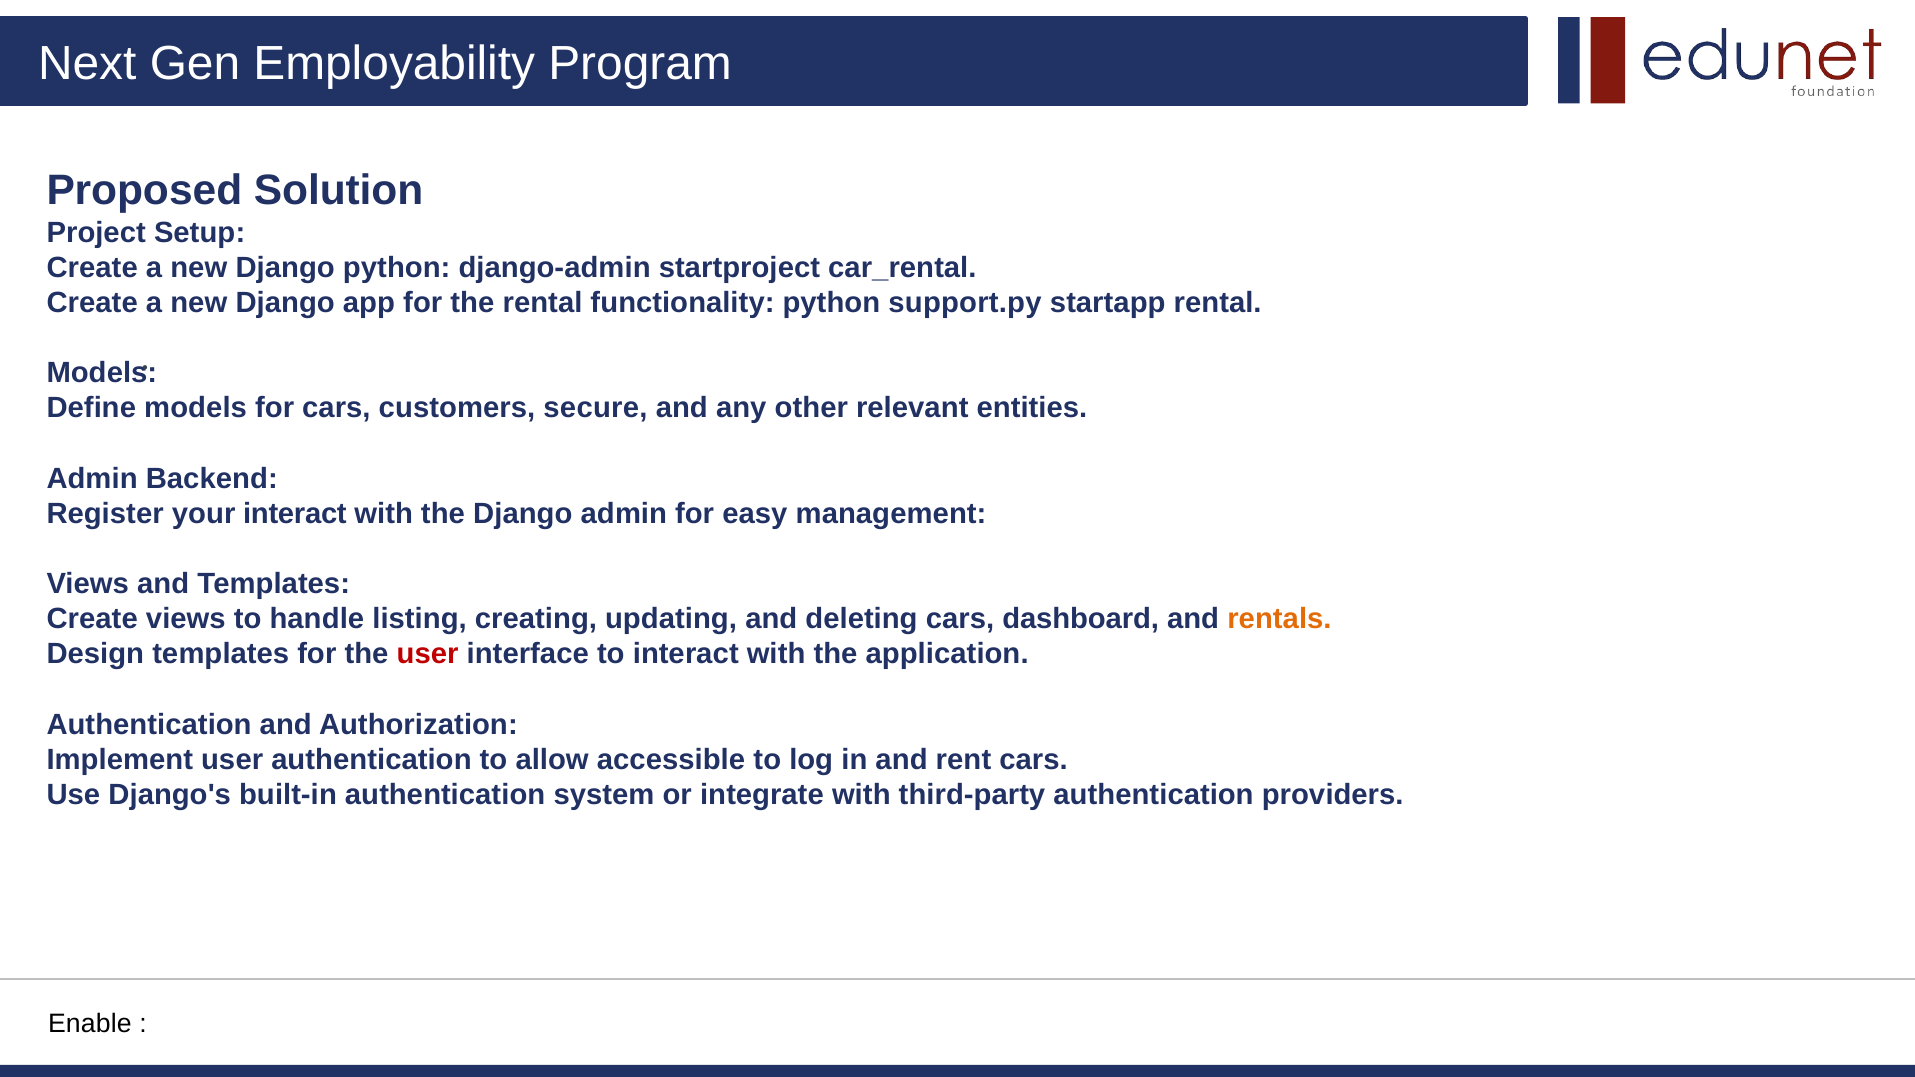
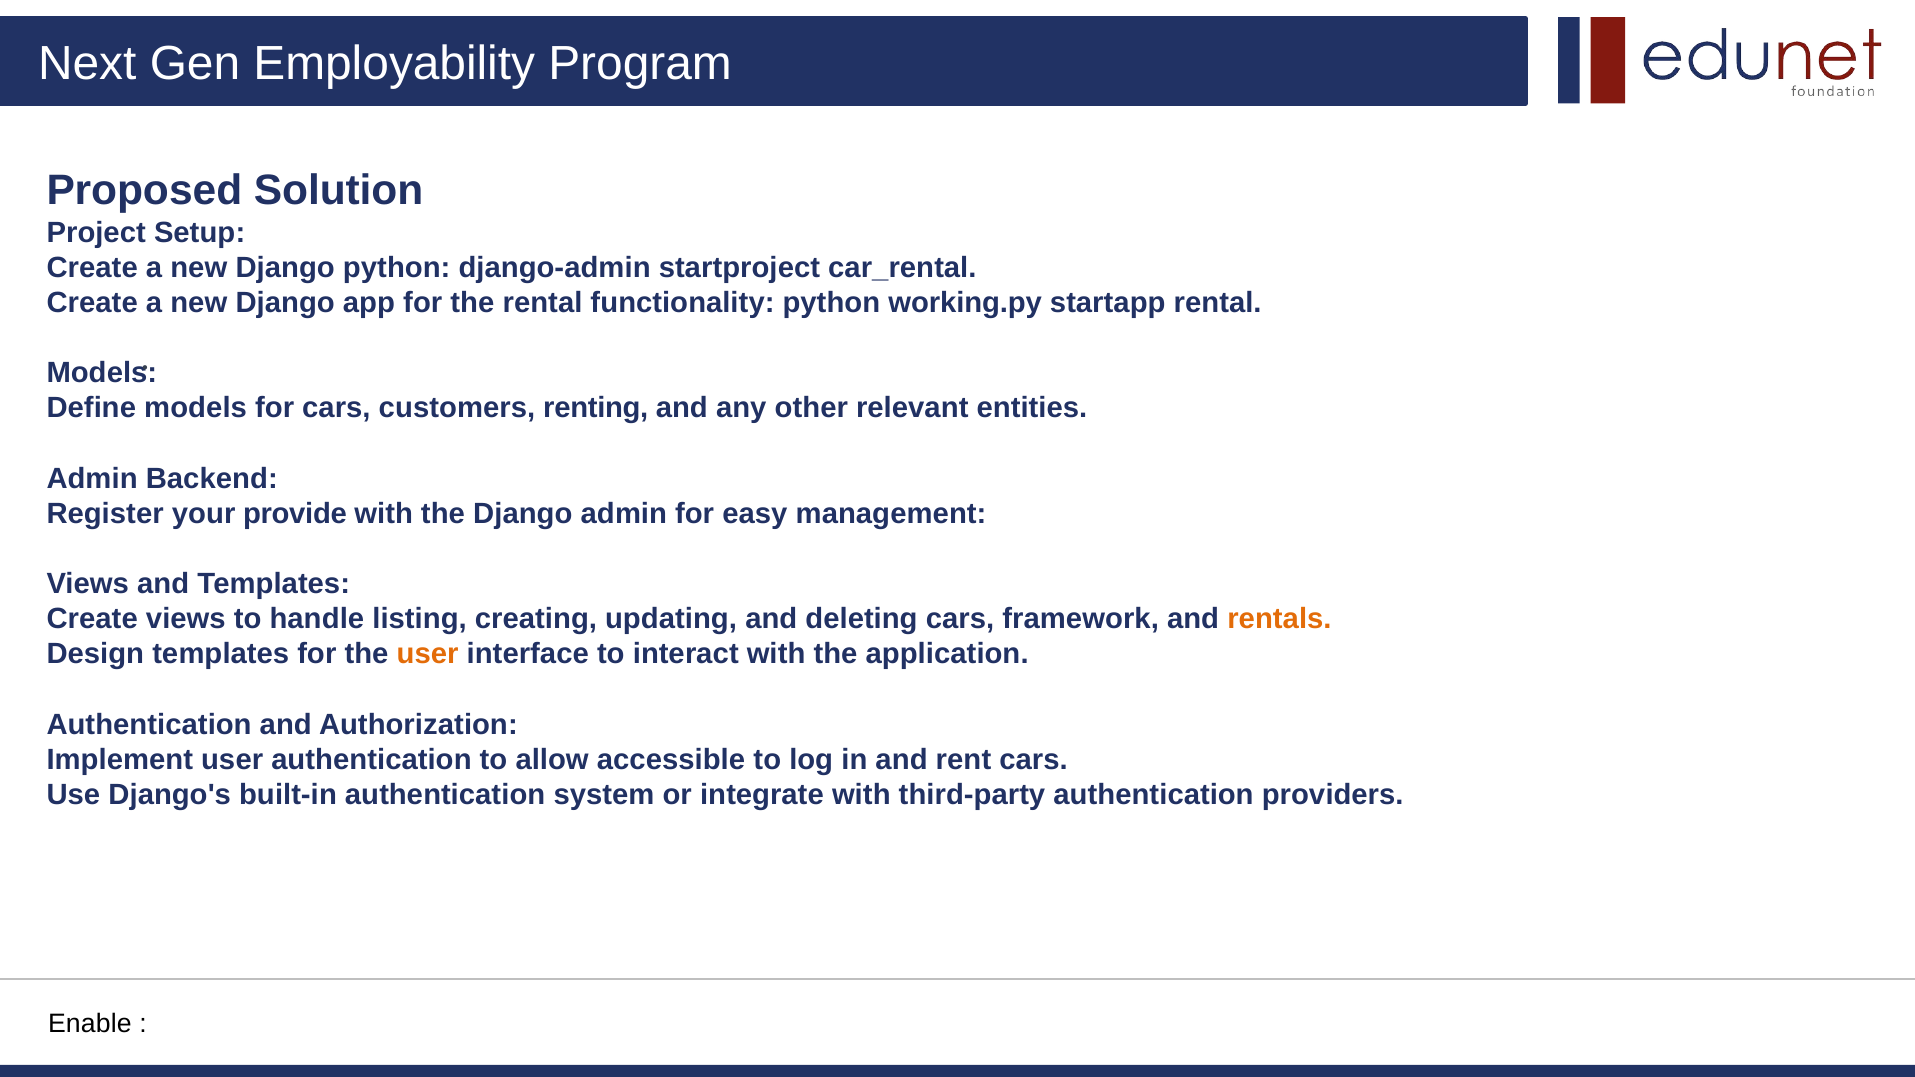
support.py: support.py -> working.py (965, 303)
secure: secure -> renting (596, 408)
your interact: interact -> provide (295, 514)
dashboard: dashboard -> framework (1081, 619)
user colour: red -> orange (428, 654)
